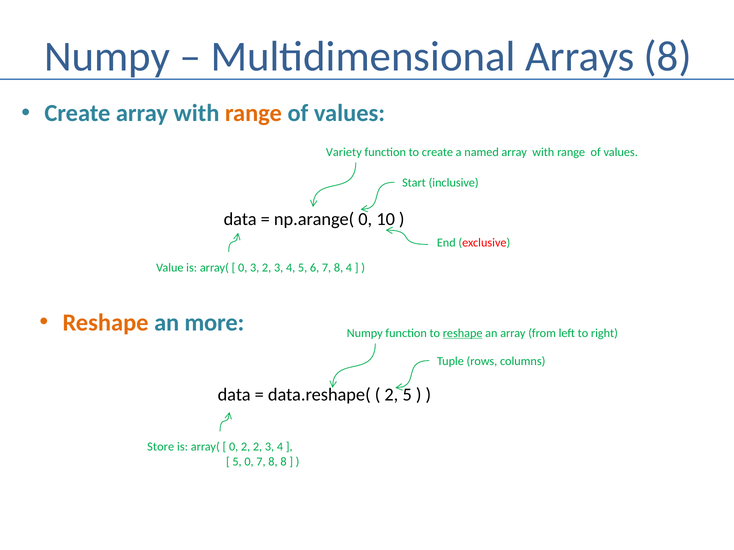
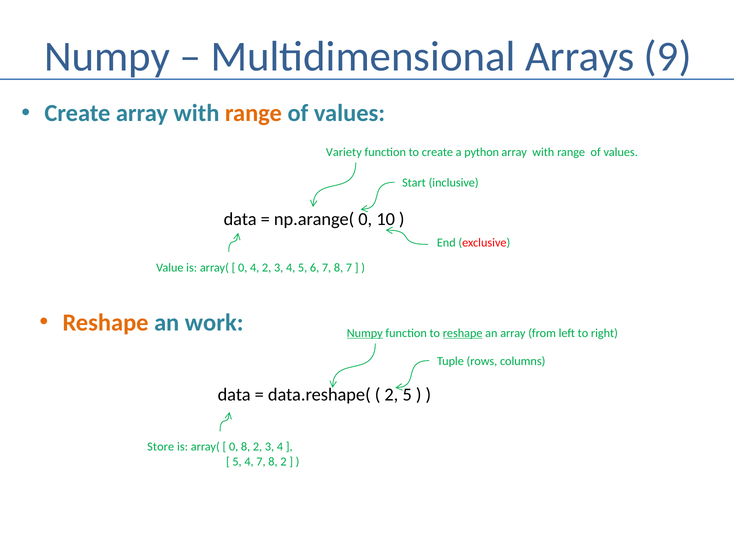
Arrays 8: 8 -> 9 (668, 57)
named: named -> python (482, 152)
0 3: 3 -> 4 (255, 268)
8 4: 4 -> 7 (349, 268)
more: more -> work (214, 323)
Numpy underline: none -> present (365, 333)
0 2: 2 -> 8 (246, 447)
5 0: 0 -> 4 (249, 462)
7 8 8: 8 -> 2 (283, 462)
